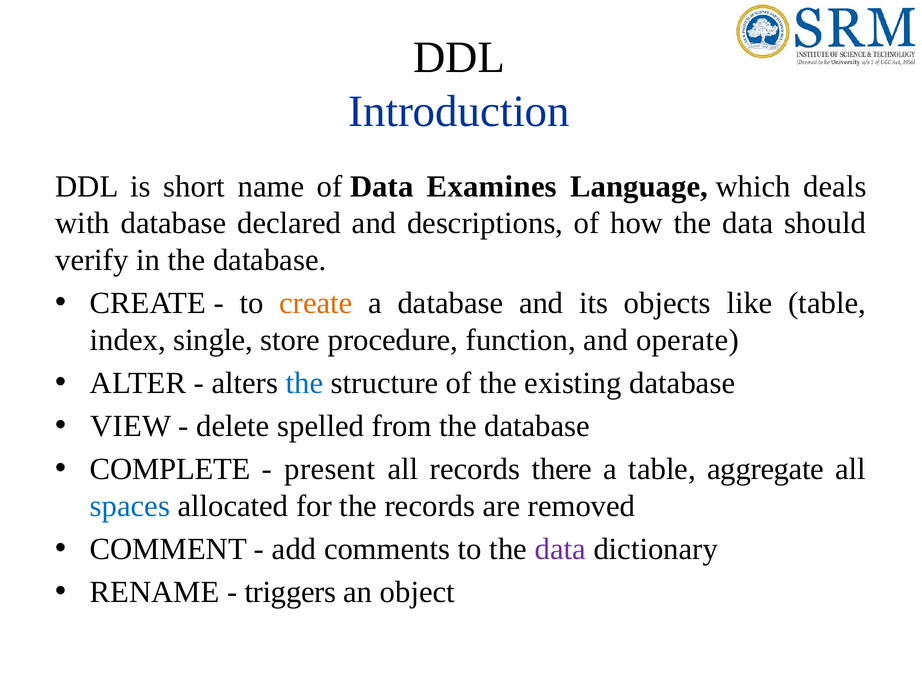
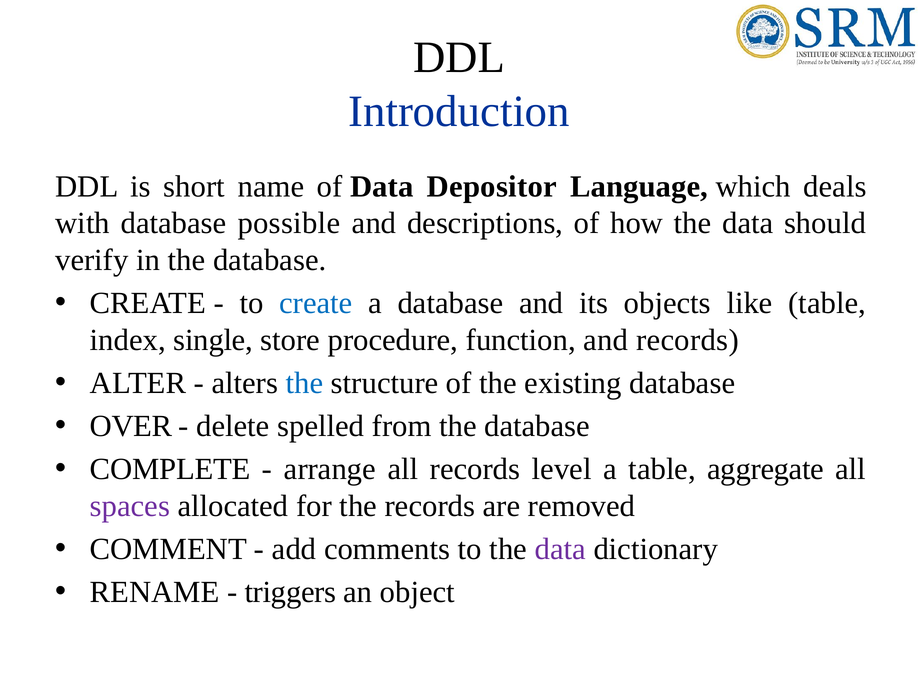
Examines: Examines -> Depositor (492, 187)
declared: declared -> possible (289, 223)
create colour: orange -> blue (316, 303)
and operate: operate -> records (687, 340)
VIEW: VIEW -> OVER (131, 426)
present: present -> arrange (330, 469)
there: there -> level (562, 469)
spaces colour: blue -> purple (130, 506)
